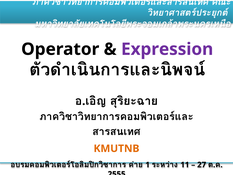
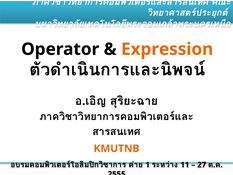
Expression colour: purple -> orange (167, 49)
